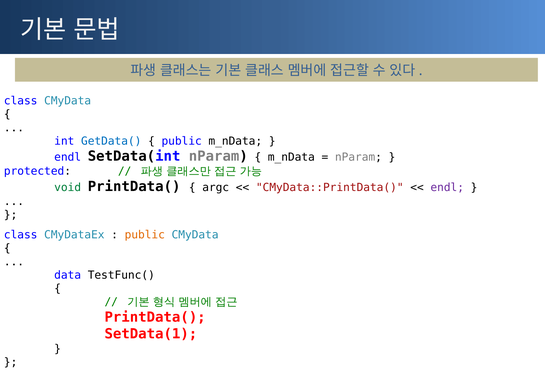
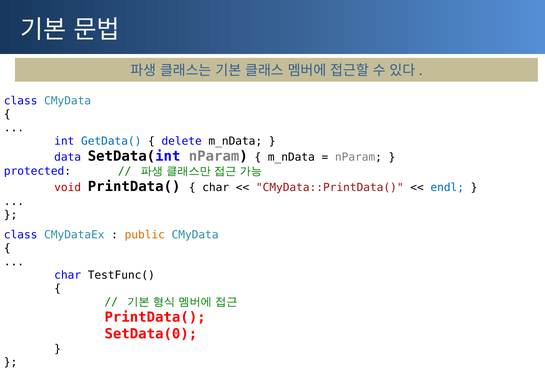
public: public -> delete (182, 141)
endl: endl -> data (68, 157)
void colour: green -> red (68, 188)
argc: argc -> char (216, 188)
endl colour: purple -> blue (447, 188)
data: data -> char (68, 275)
SetData(1: SetData(1 -> SetData(0 (151, 334)
